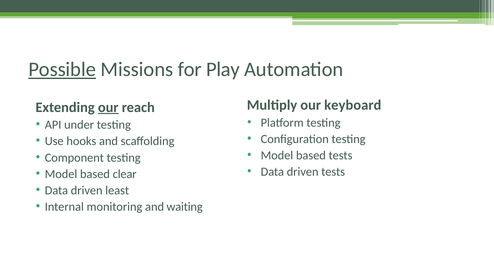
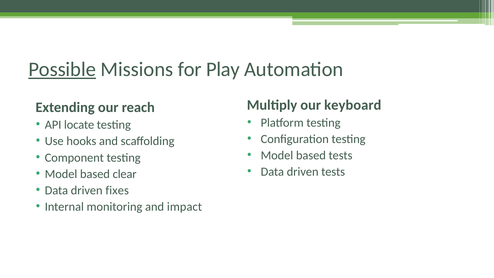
our underline: present -> none (108, 107)
under: under -> locate (79, 125)
least: least -> fixes (117, 190)
waiting: waiting -> impact (184, 207)
